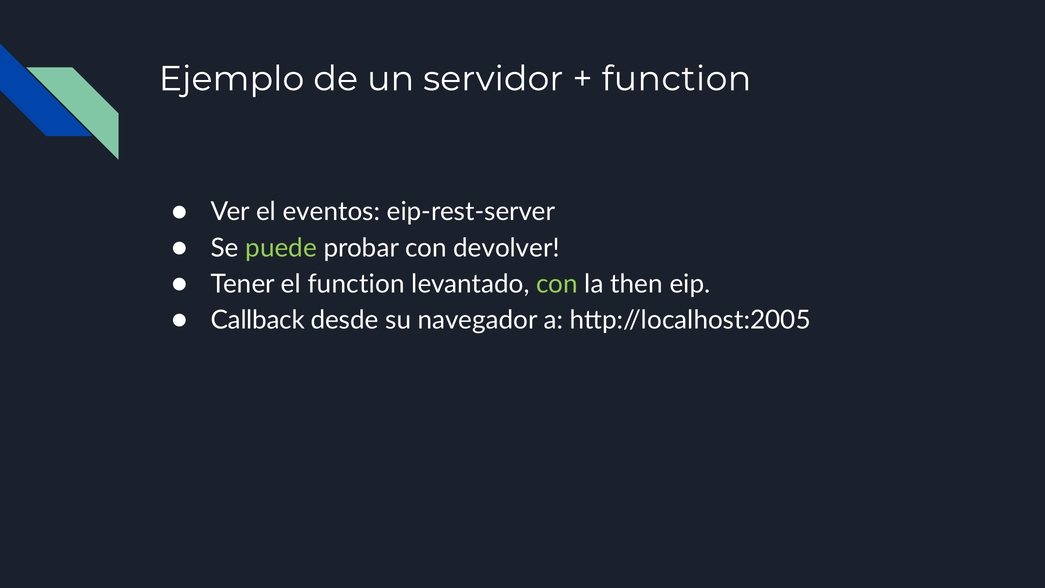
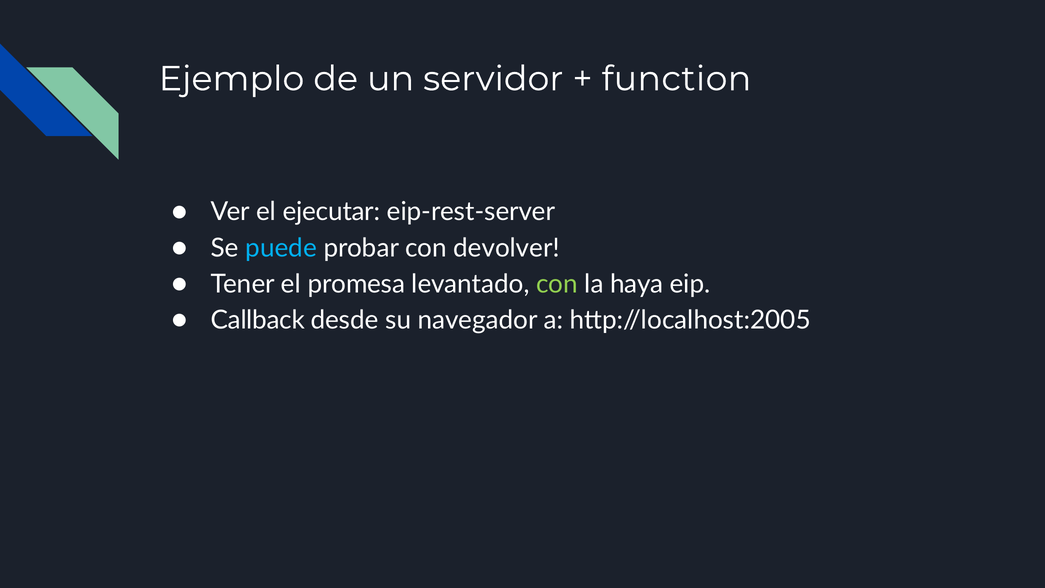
eventos: eventos -> ejecutar (332, 212)
puede colour: light green -> light blue (281, 248)
el function: function -> promesa (356, 284)
then: then -> haya (637, 284)
